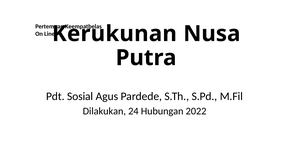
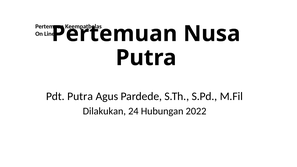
Kerukunan: Kerukunan -> Pertemuan (114, 34)
Pdt Sosial: Sosial -> Putra (80, 96)
